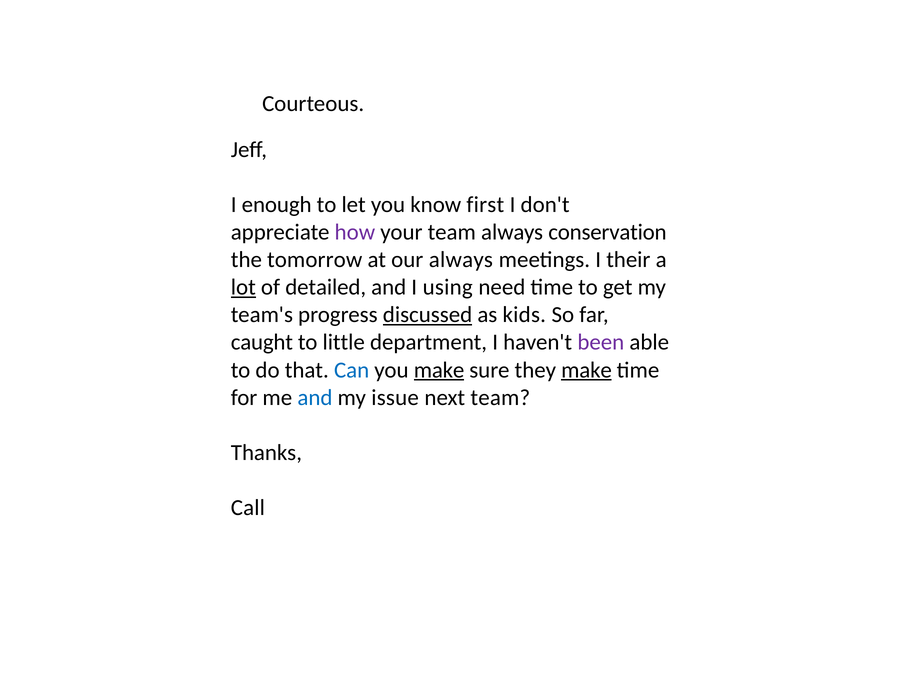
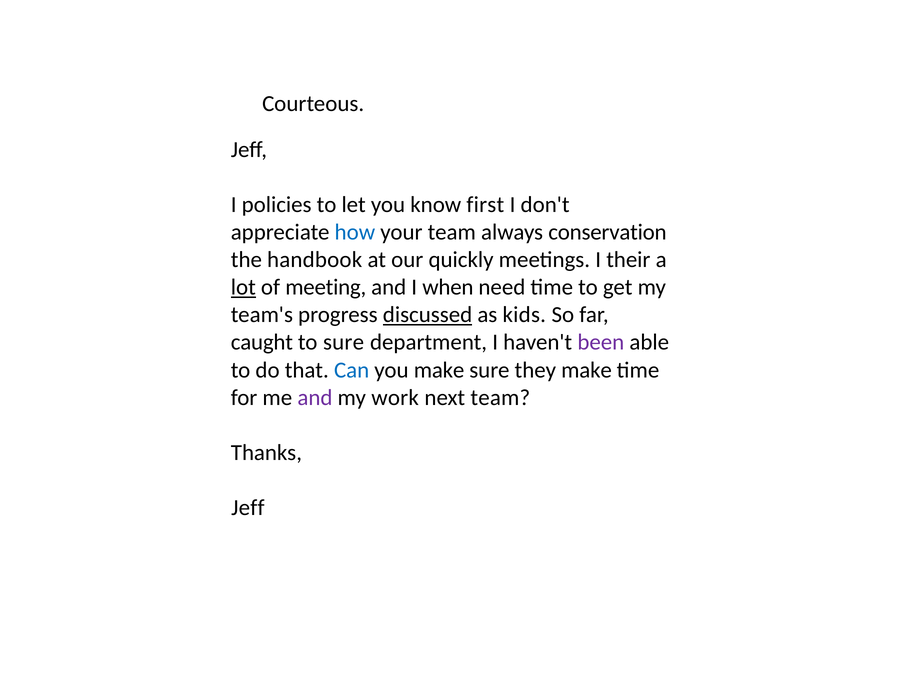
enough: enough -> policies (277, 205)
how colour: purple -> blue (355, 233)
tomorrow: tomorrow -> handbook (315, 260)
our always: always -> quickly (461, 260)
detailed: detailed -> meeting (326, 288)
using: using -> when (448, 288)
to little: little -> sure (344, 343)
make underline: present -> none (439, 370)
make underline: present -> none (587, 370)
and colour: blue -> purple (315, 398)
issue: issue -> work (395, 398)
Call: Call -> Jeff (248, 508)
